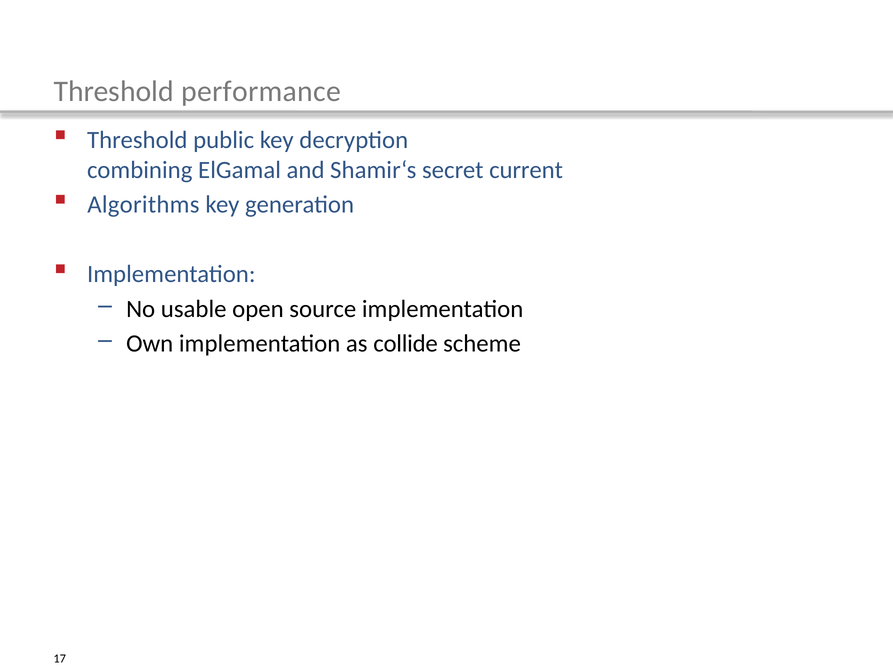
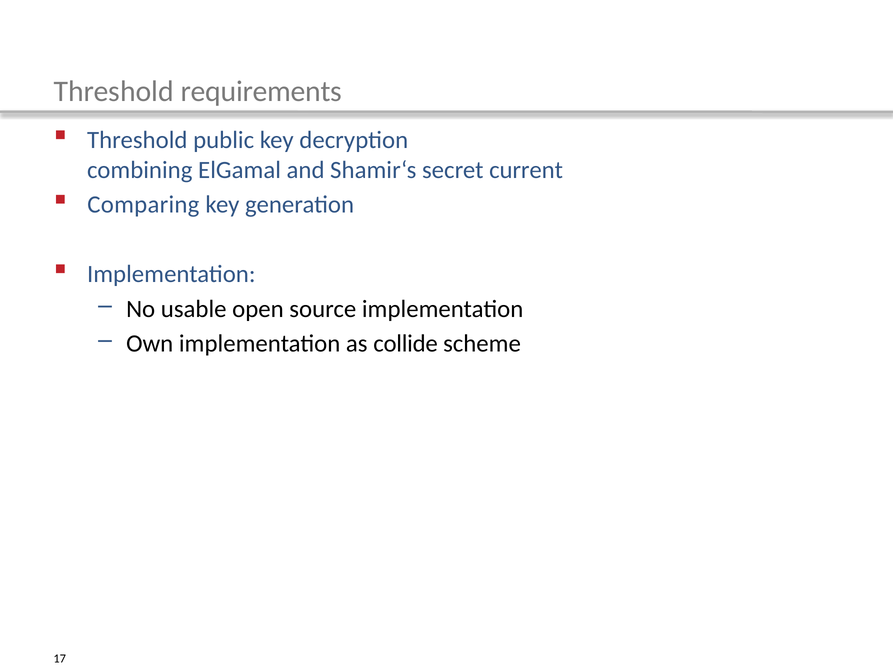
performance: performance -> requirements (261, 91)
Algorithms: Algorithms -> Comparing (143, 205)
